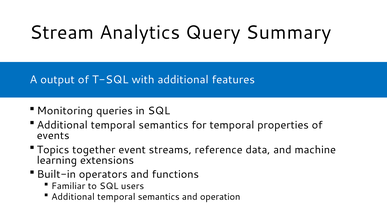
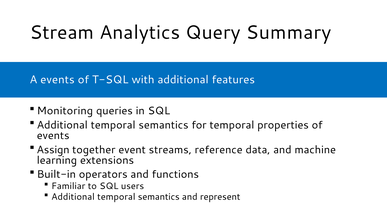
A output: output -> events (57, 80)
Topics: Topics -> Assign (53, 150)
operation: operation -> represent (220, 197)
